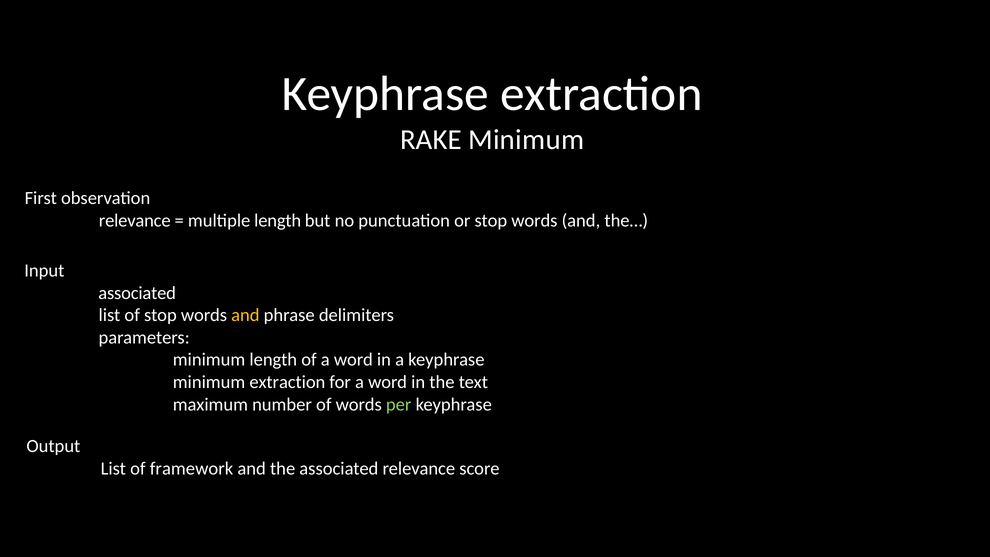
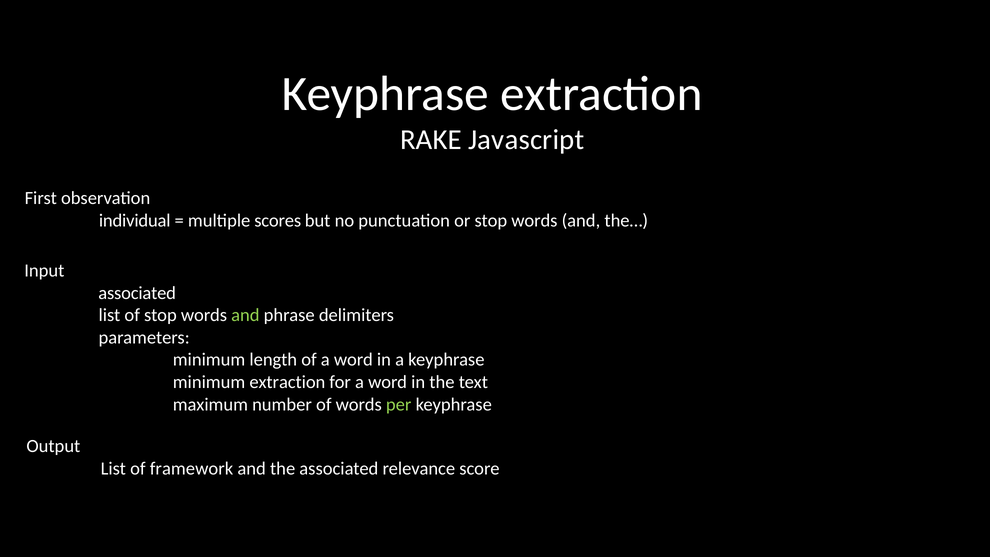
RAKE Minimum: Minimum -> Javascript (526, 140)
relevance: relevance -> individual (135, 220)
multiple length: length -> scores (278, 220)
and colour: yellow -> light green (245, 315)
